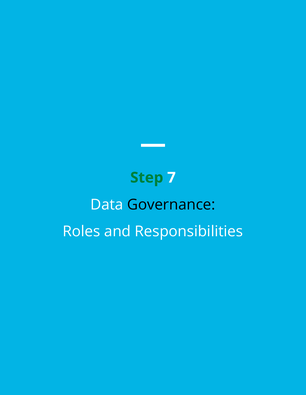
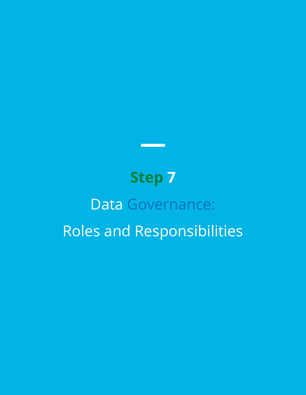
Governance colour: black -> blue (171, 205)
